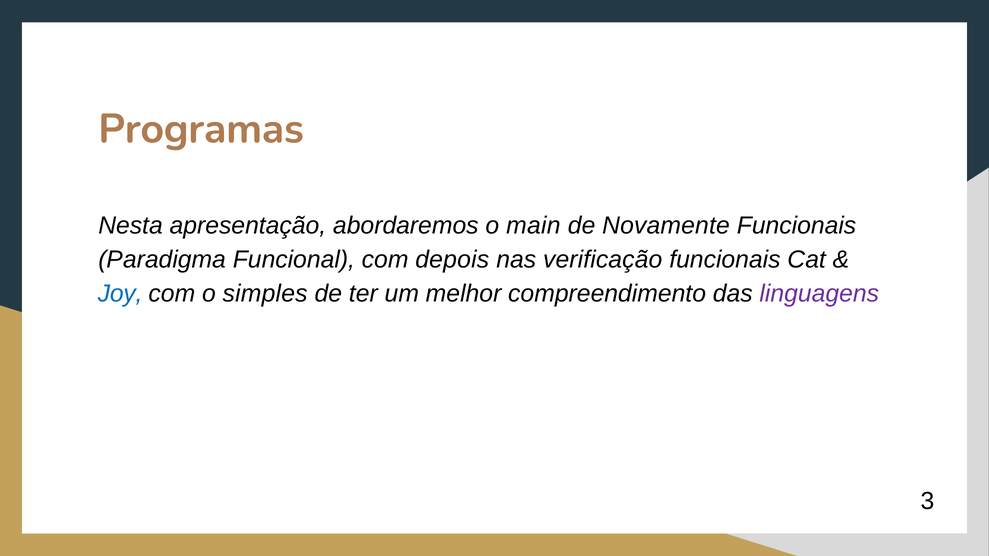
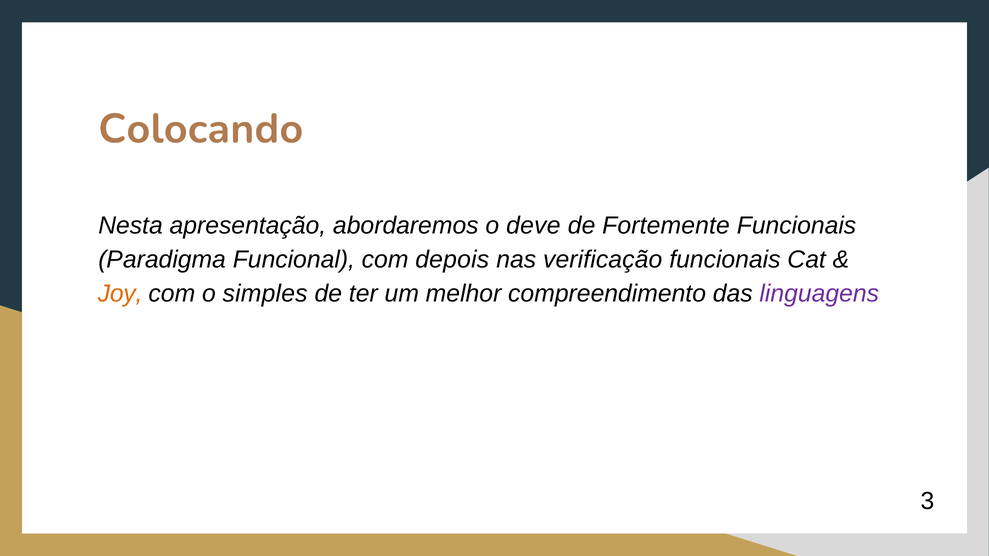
Programas: Programas -> Colocando (201, 129)
main: main -> deve (533, 226)
Novamente: Novamente -> Fortemente (666, 226)
Joy colour: blue -> orange (120, 294)
